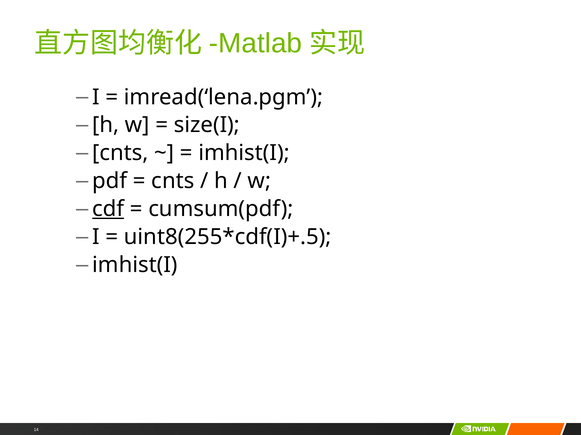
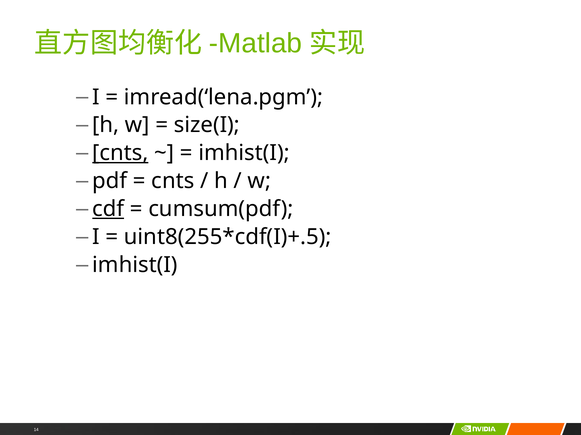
cnts underline: none -> present (120, 153)
